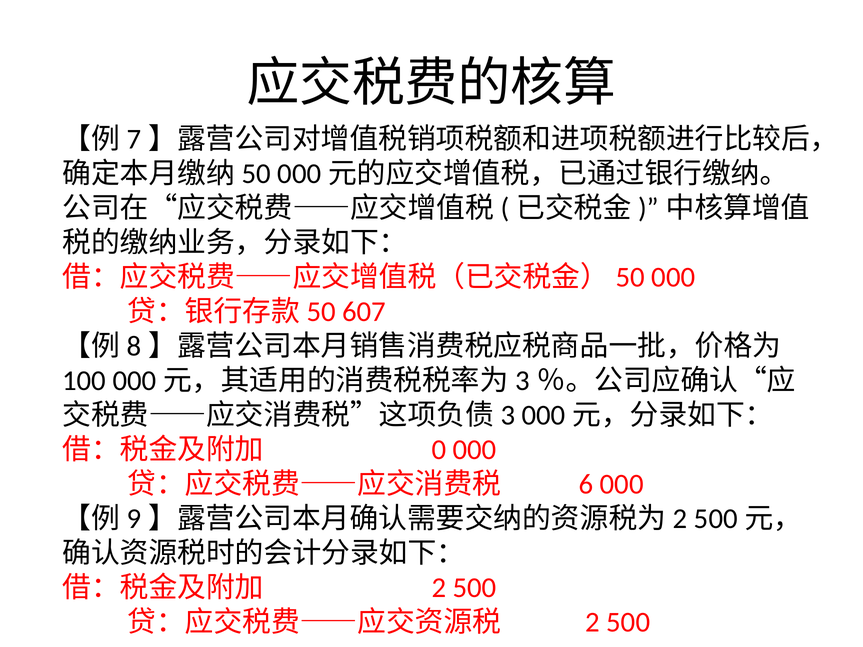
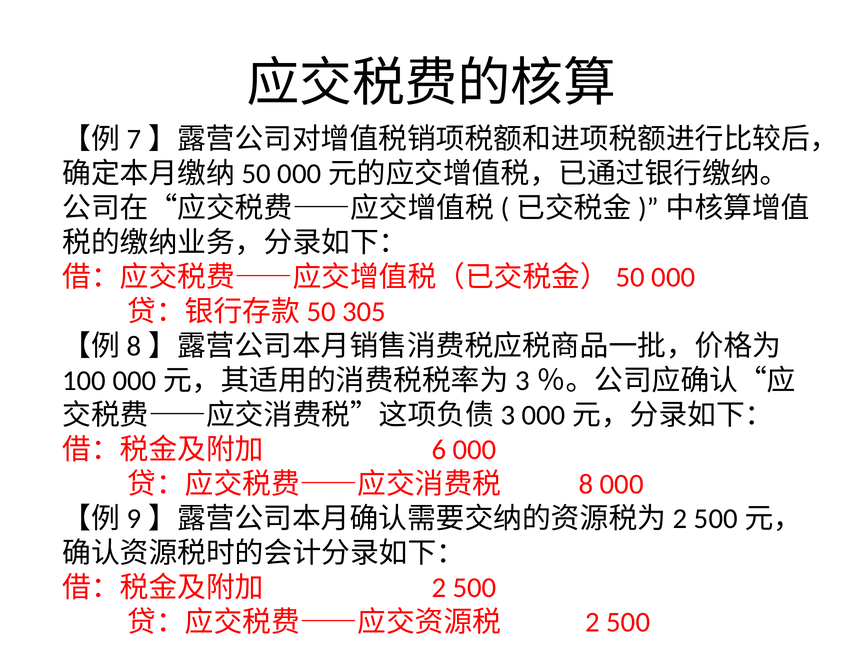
607: 607 -> 305 (364, 312)
0: 0 -> 6 (439, 450)
6: 6 -> 8 (586, 484)
